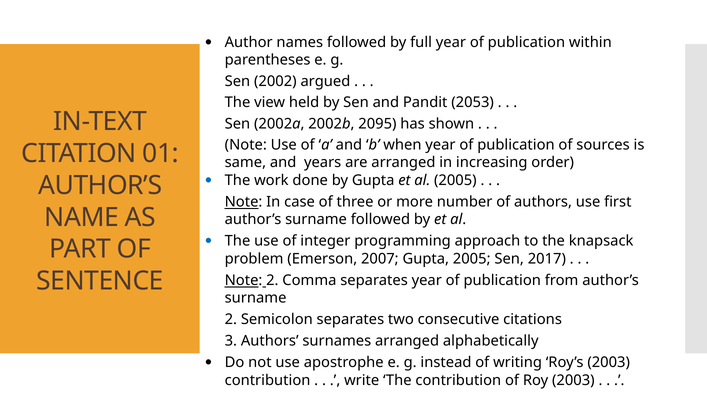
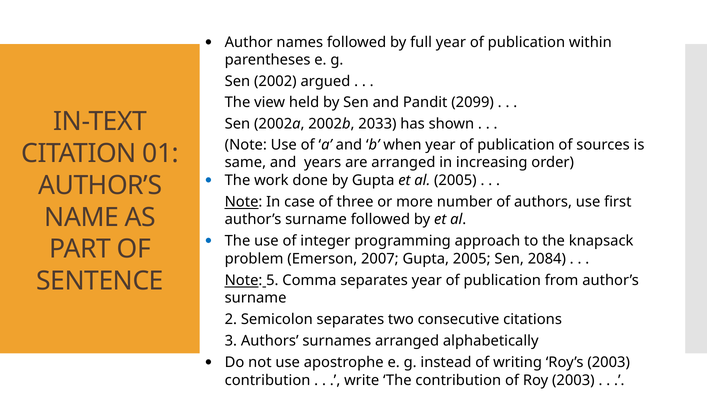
2053: 2053 -> 2099 (473, 102)
2095: 2095 -> 2033 (377, 124)
2017: 2017 -> 2084 (547, 258)
Note 2: 2 -> 5 (272, 280)
